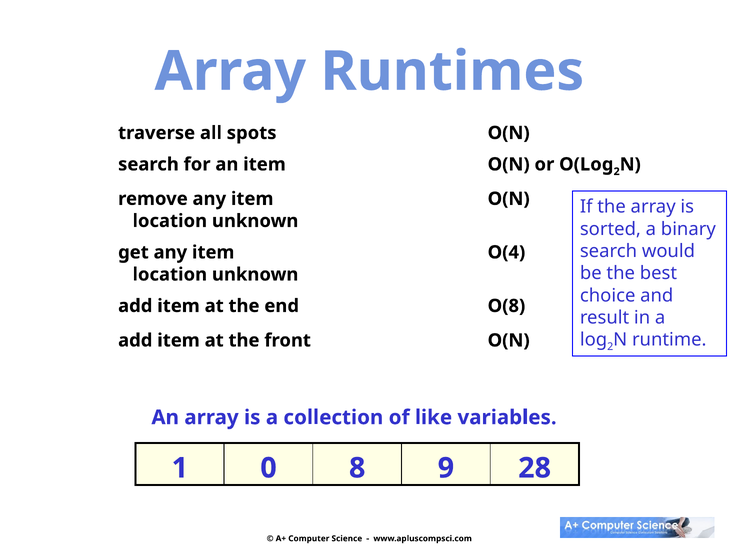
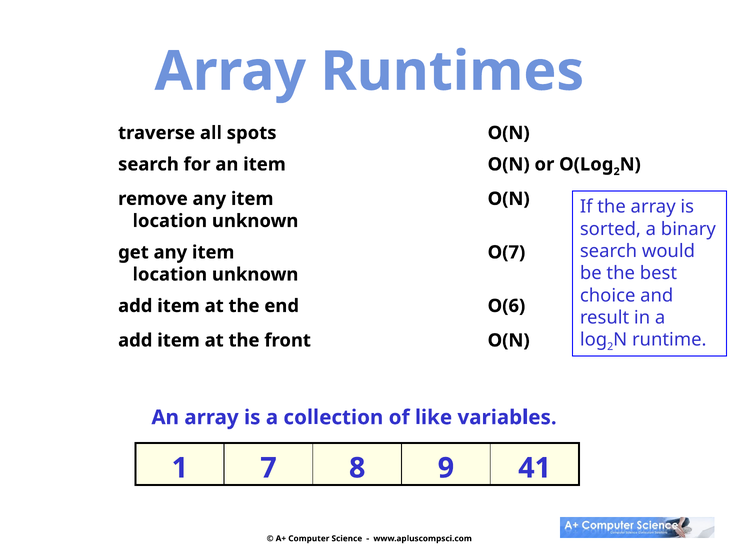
O(4: O(4 -> O(7 (506, 252)
O(8: O(8 -> O(6 (506, 306)
0: 0 -> 7 (268, 468)
28: 28 -> 41 (535, 468)
